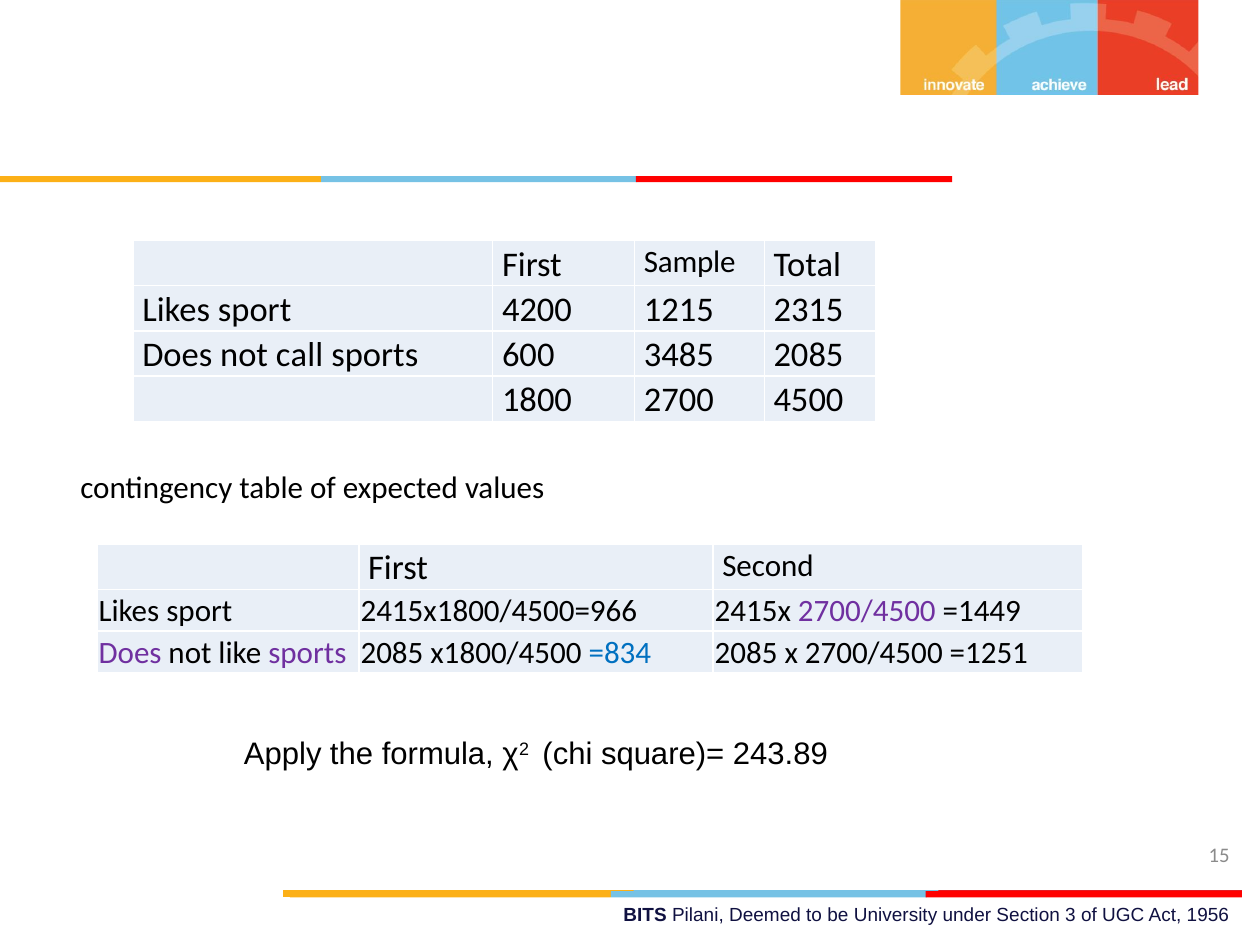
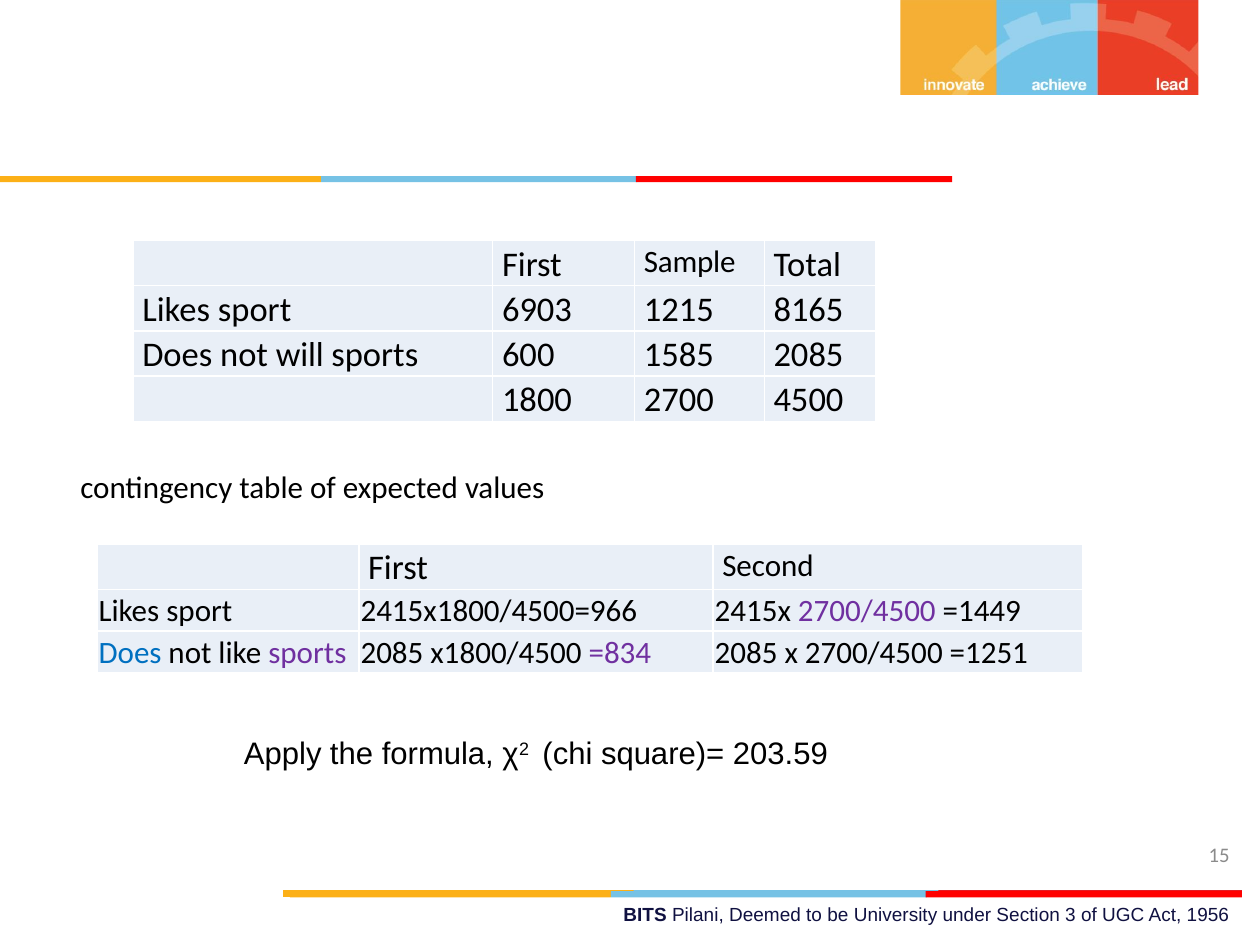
4200: 4200 -> 6903 (537, 310)
2315: 2315 -> 8165 (808, 310)
call: call -> will (300, 355)
3485: 3485 -> 1585 (679, 355)
Does colour: purple -> blue (130, 653)
=834 colour: blue -> purple (620, 653)
243.89: 243.89 -> 203.59 (780, 754)
